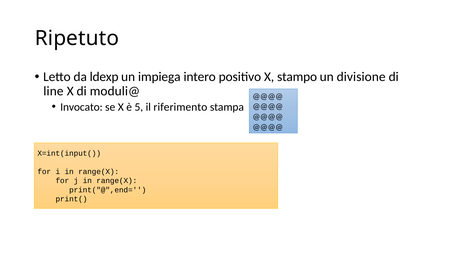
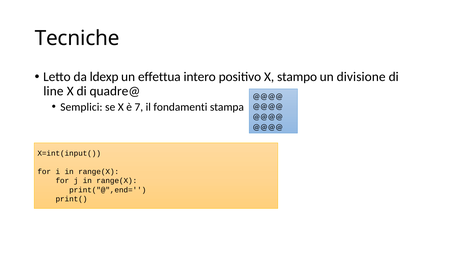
Ripetuto: Ripetuto -> Tecniche (77, 38)
impiega: impiega -> effettua (159, 77)
moduli@: moduli@ -> quadre@ (115, 91)
Invocato: Invocato -> Semplici (81, 107)
5: 5 -> 7 (139, 107)
riferimento: riferimento -> fondamenti (180, 107)
